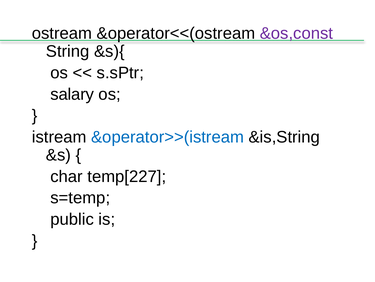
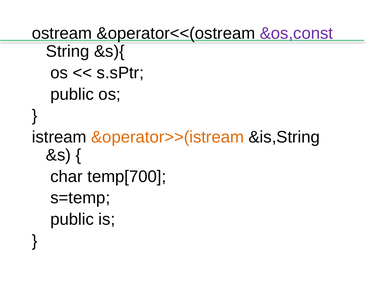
salary: salary -> public (72, 94)
&operator>>(istream colour: blue -> orange (168, 137)
temp[227: temp[227 -> temp[700 (127, 176)
